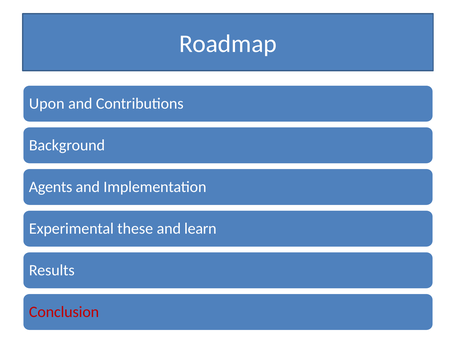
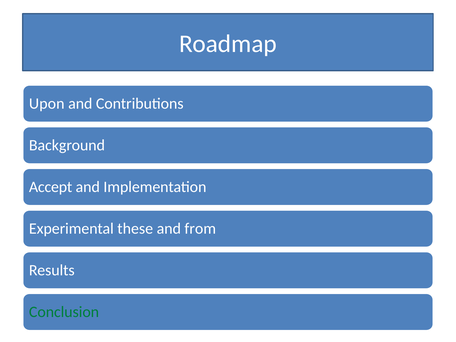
Agents: Agents -> Accept (51, 187)
learn: learn -> from (200, 229)
Conclusion colour: red -> green (64, 312)
